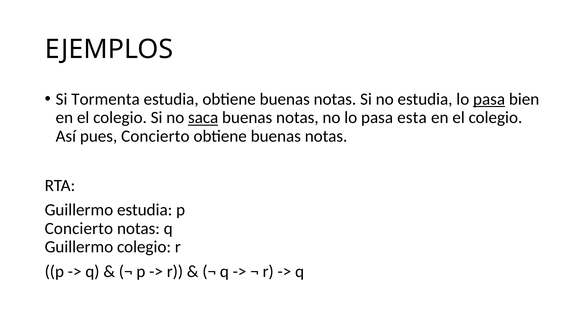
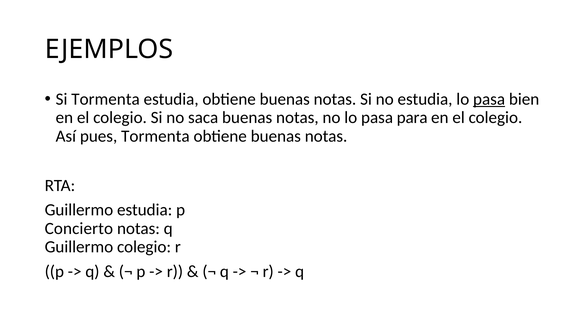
saca underline: present -> none (203, 118)
esta: esta -> para (412, 118)
pues Concierto: Concierto -> Tormenta (155, 136)
